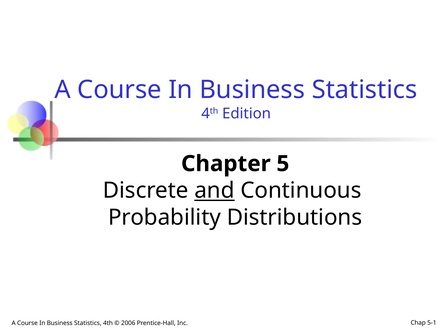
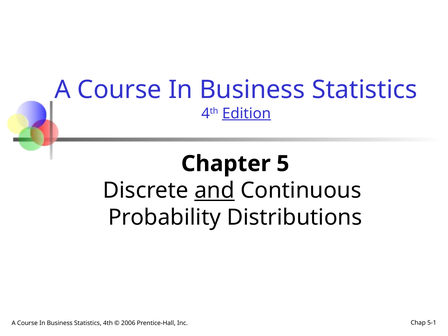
Edition underline: none -> present (247, 113)
